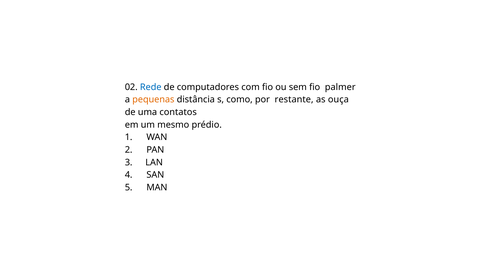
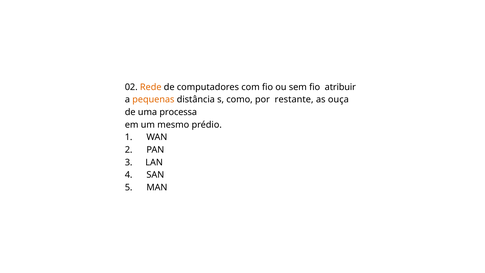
Rede colour: blue -> orange (151, 87)
palmer: palmer -> atribuir (340, 87)
contatos: contatos -> processa (178, 112)
